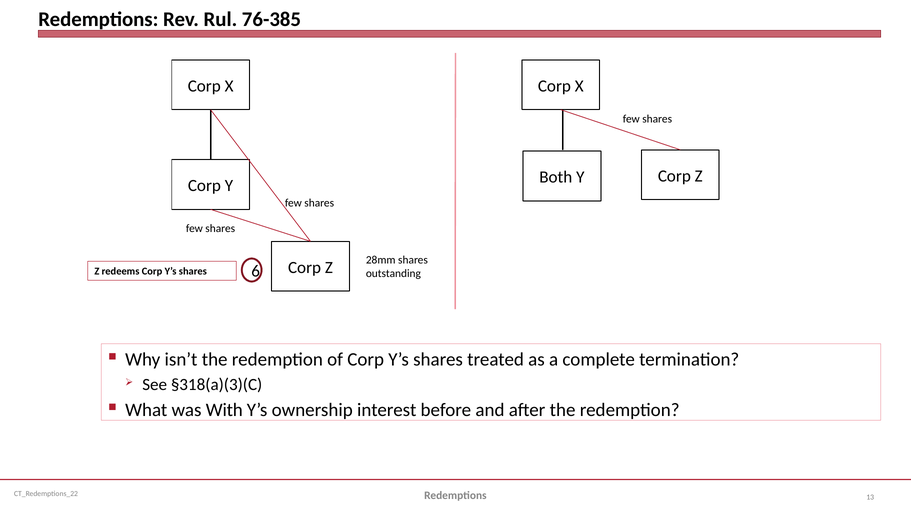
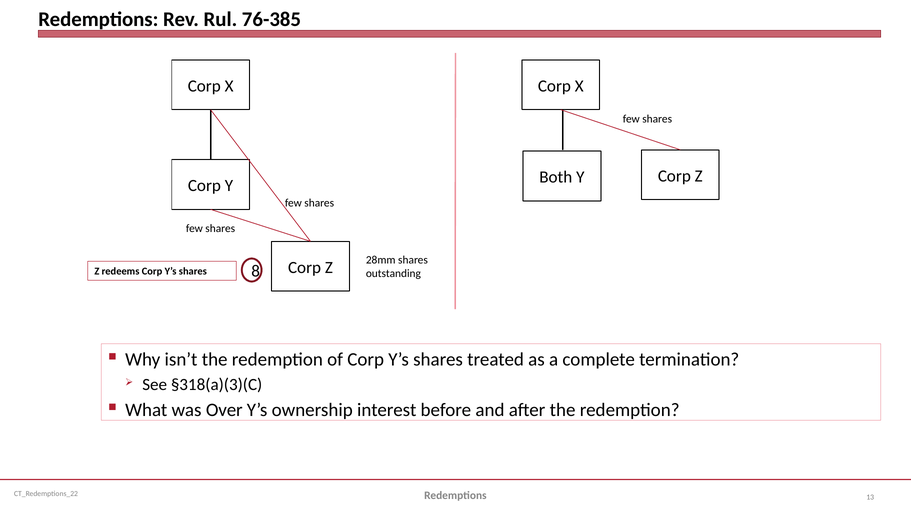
6: 6 -> 8 (256, 271)
With: With -> Over (224, 410)
